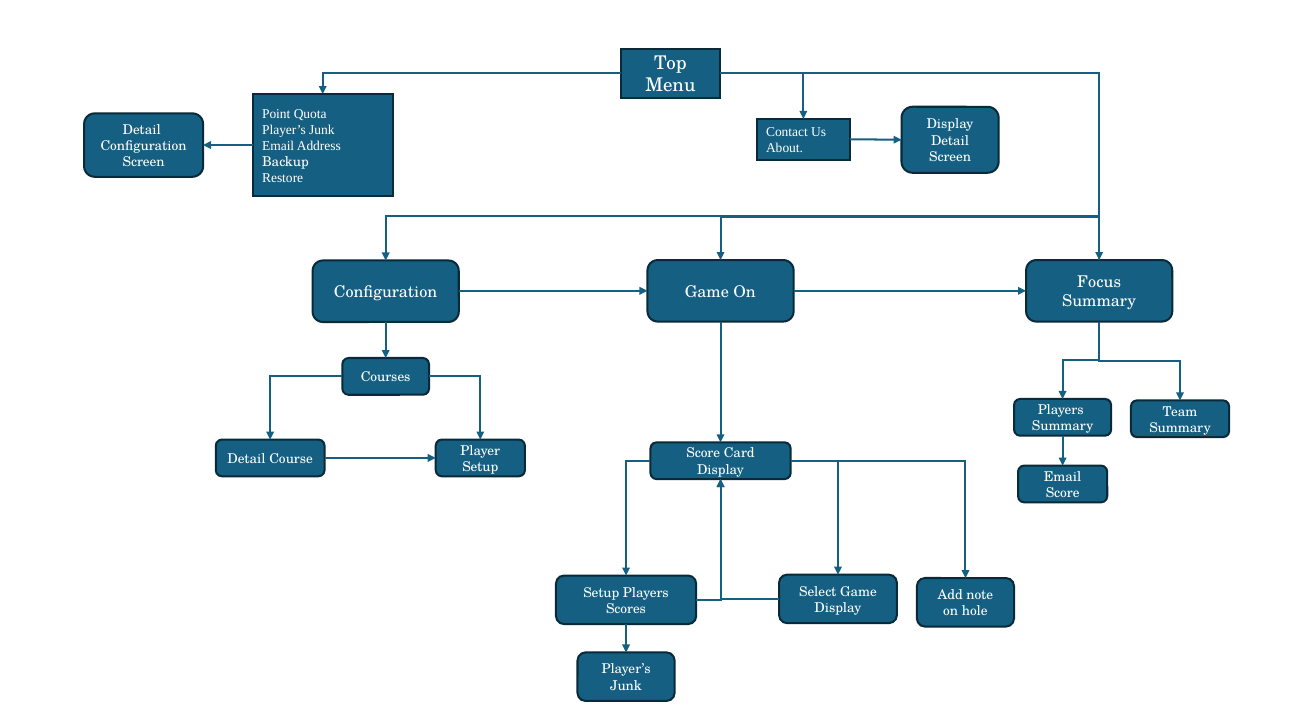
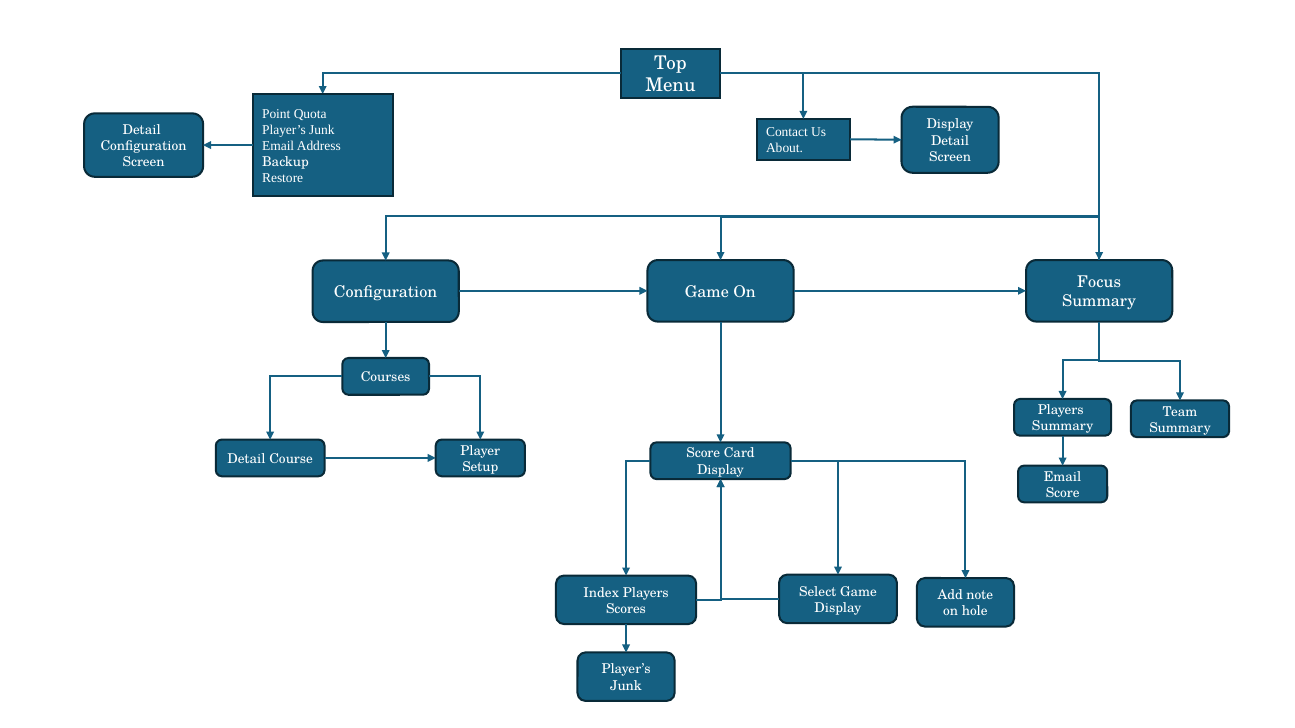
Setup: Setup -> Index (601, 593)
